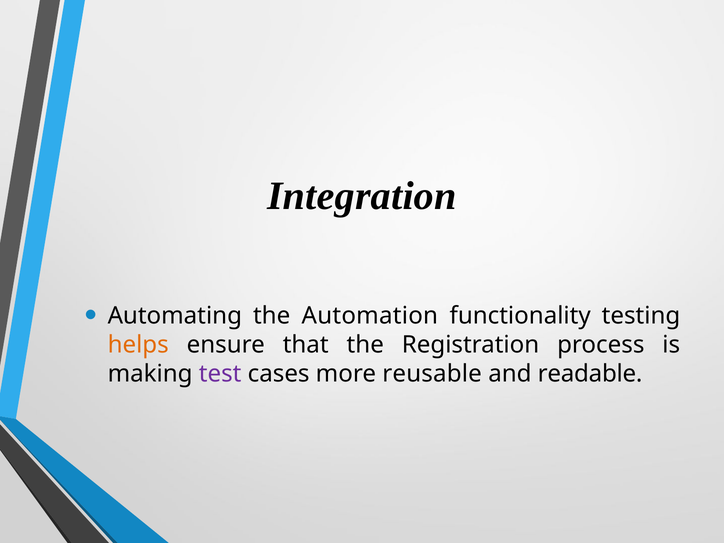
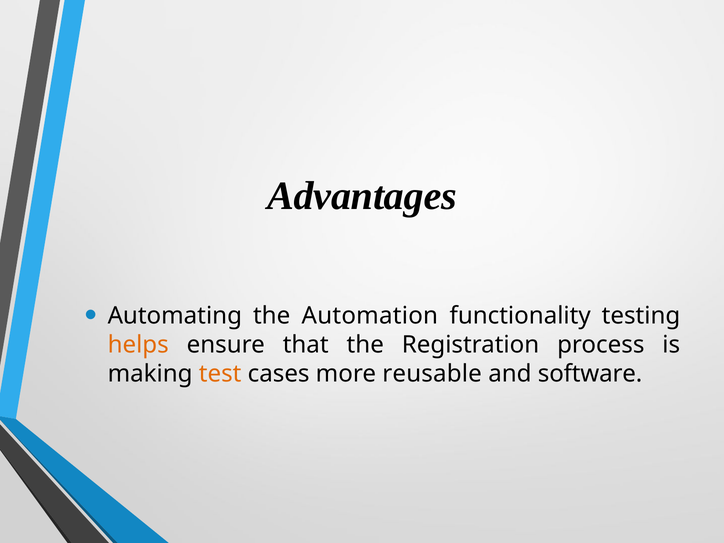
Integration: Integration -> Advantages (362, 196)
test colour: purple -> orange (220, 374)
readable: readable -> software (590, 374)
